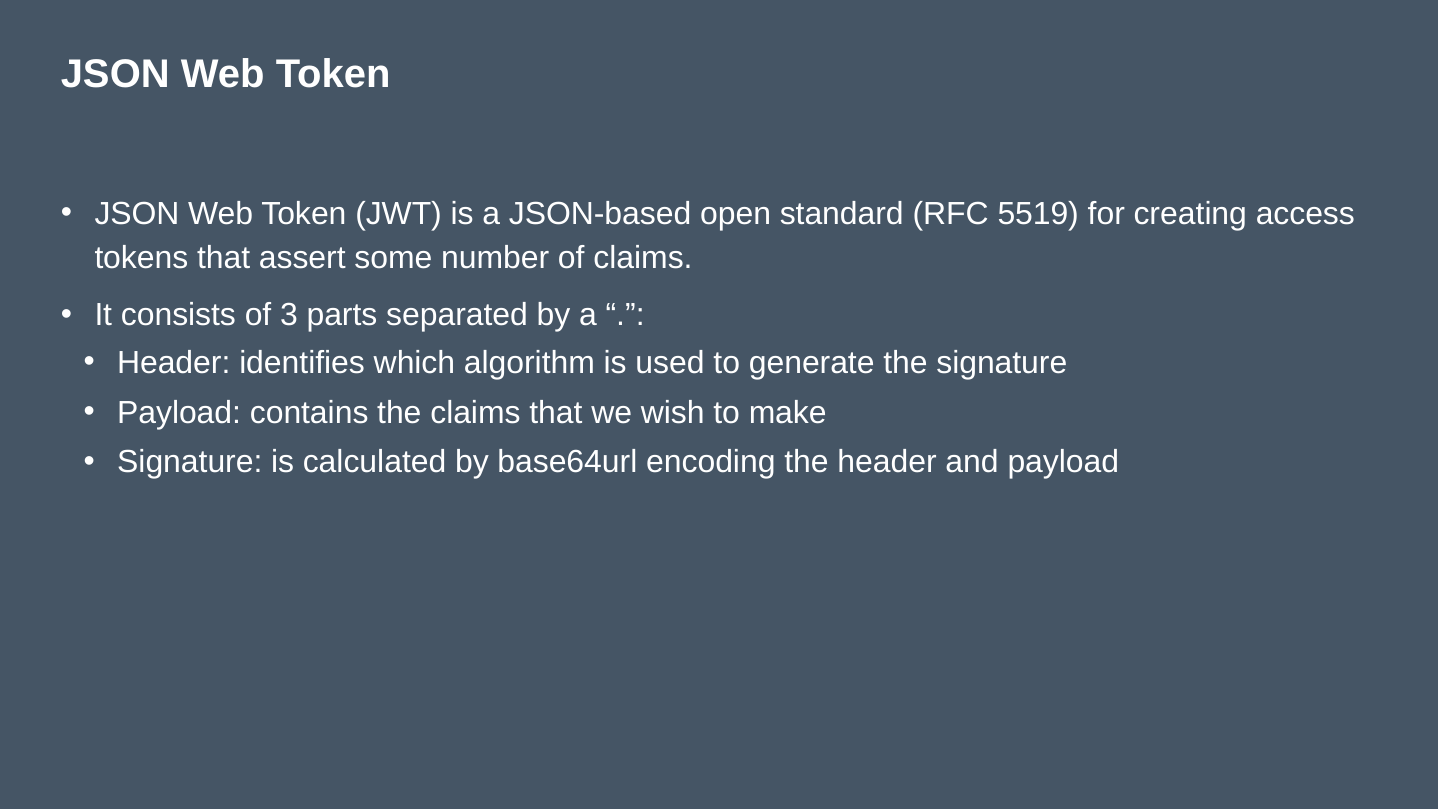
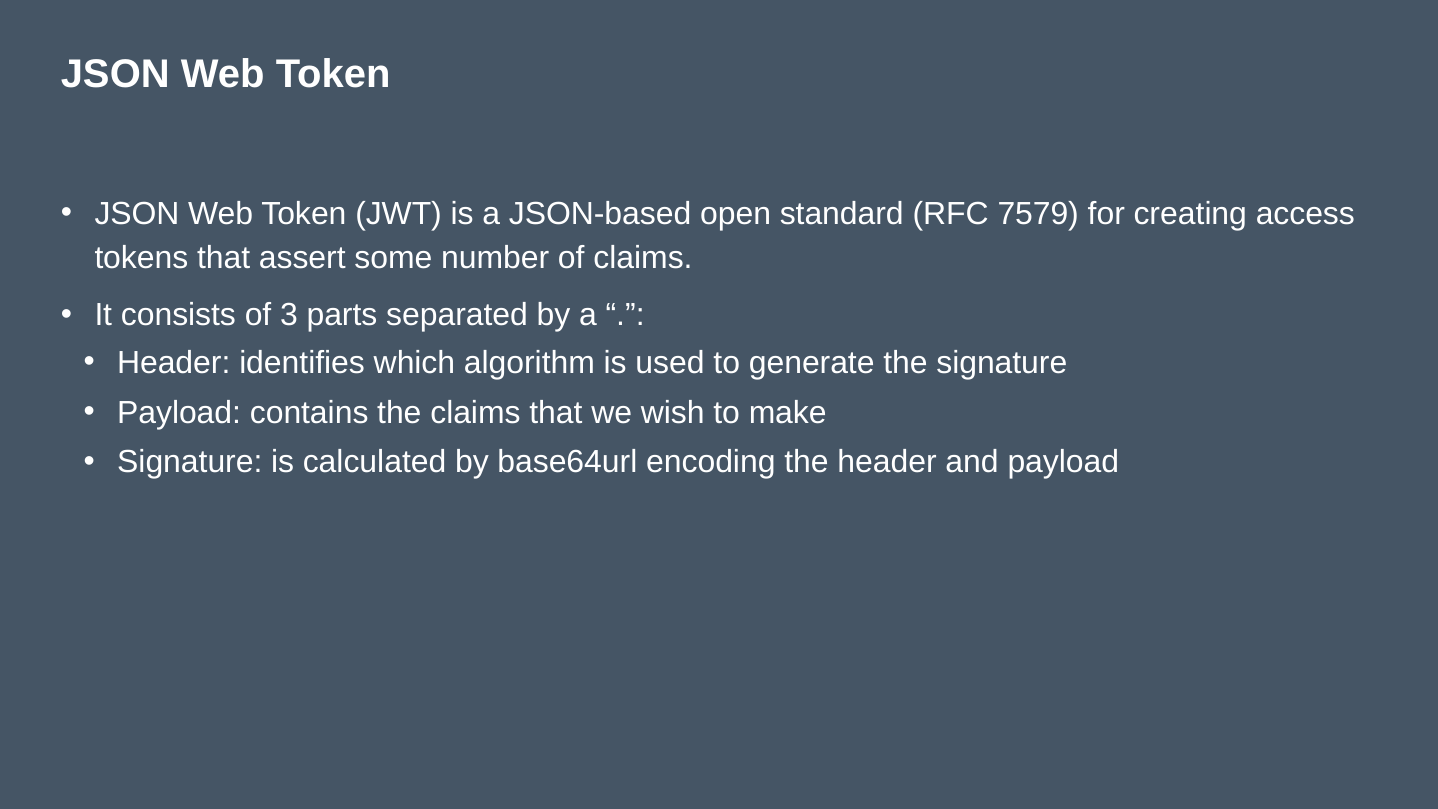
5519: 5519 -> 7579 (1038, 214)
